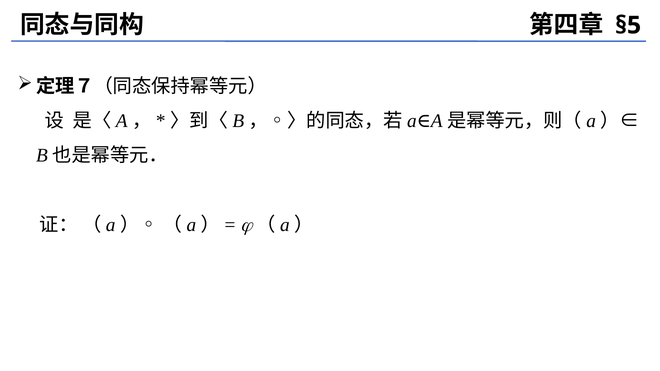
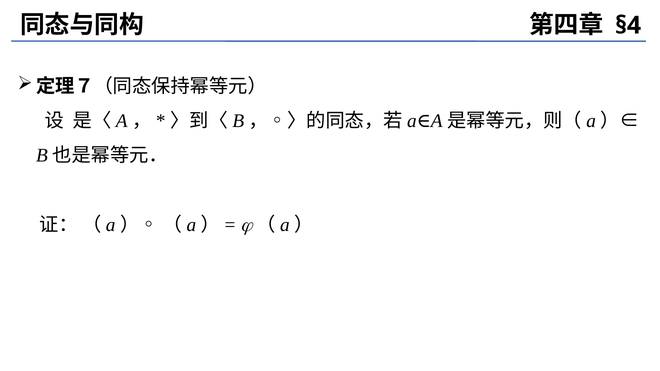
§5: §5 -> §4 (628, 25)
